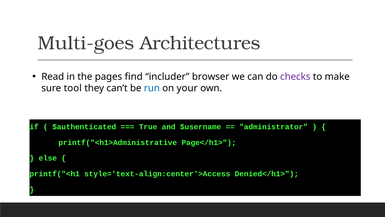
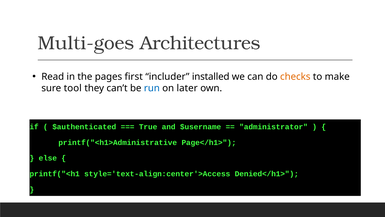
find: find -> first (134, 77)
browser: browser -> installed (211, 77)
checks colour: purple -> orange (295, 77)
your: your -> later (187, 88)
